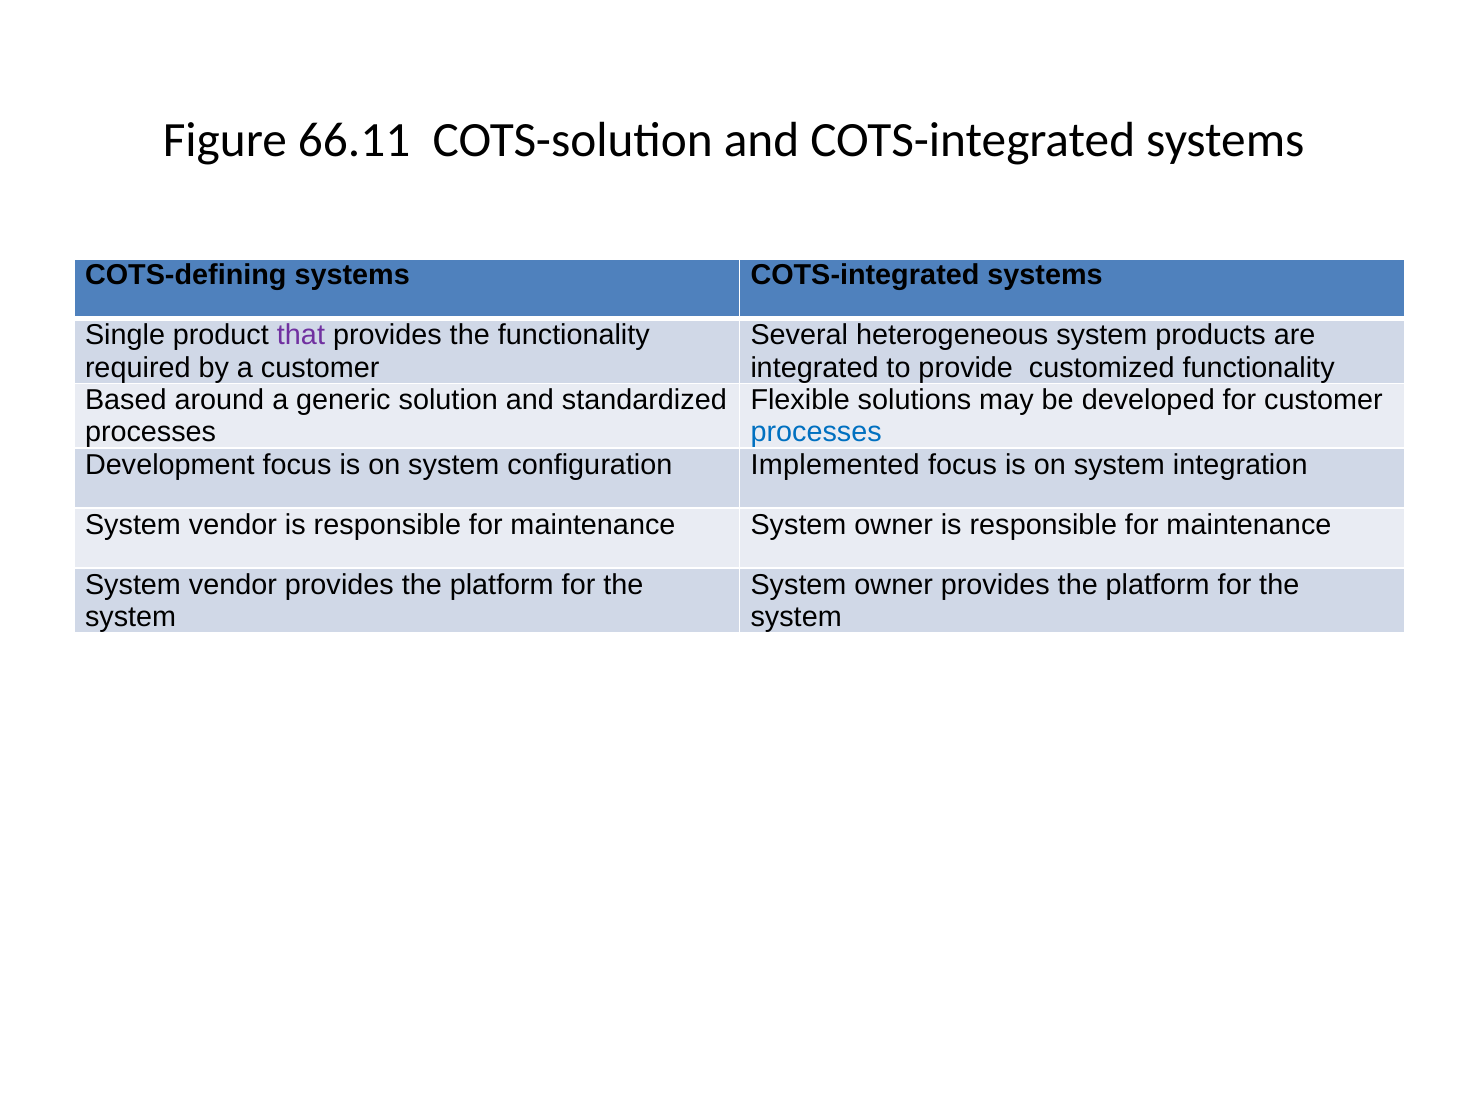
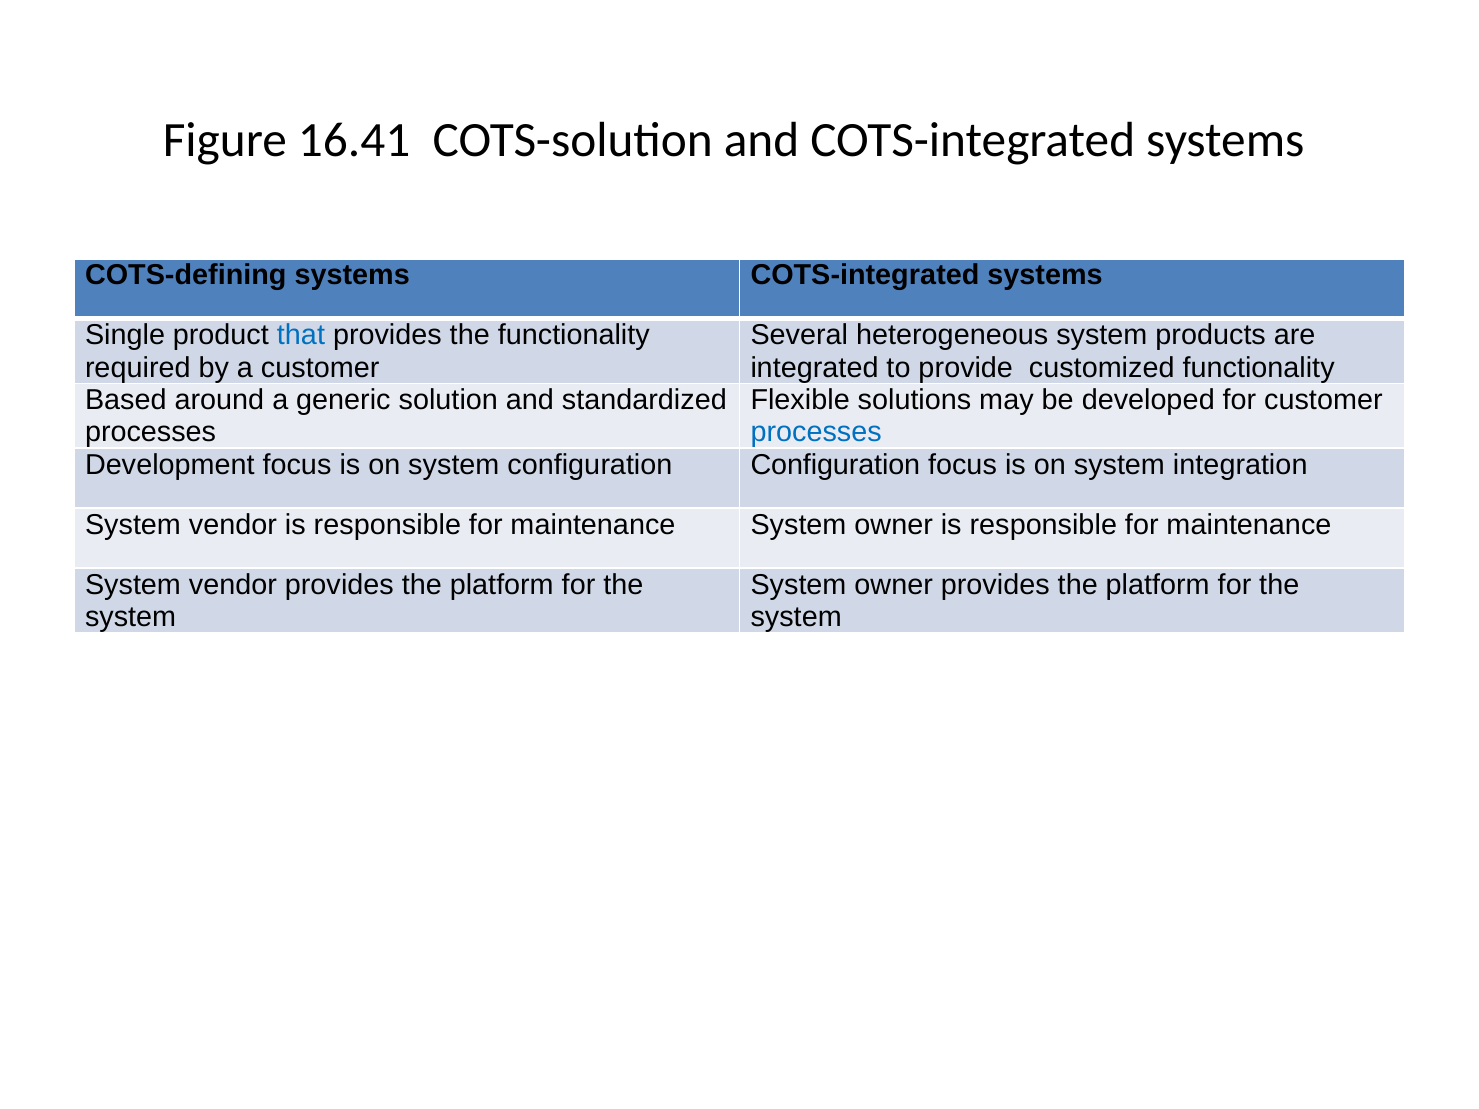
66.11: 66.11 -> 16.41 (354, 140)
that colour: purple -> blue (301, 335)
configuration Implemented: Implemented -> Configuration (835, 465)
